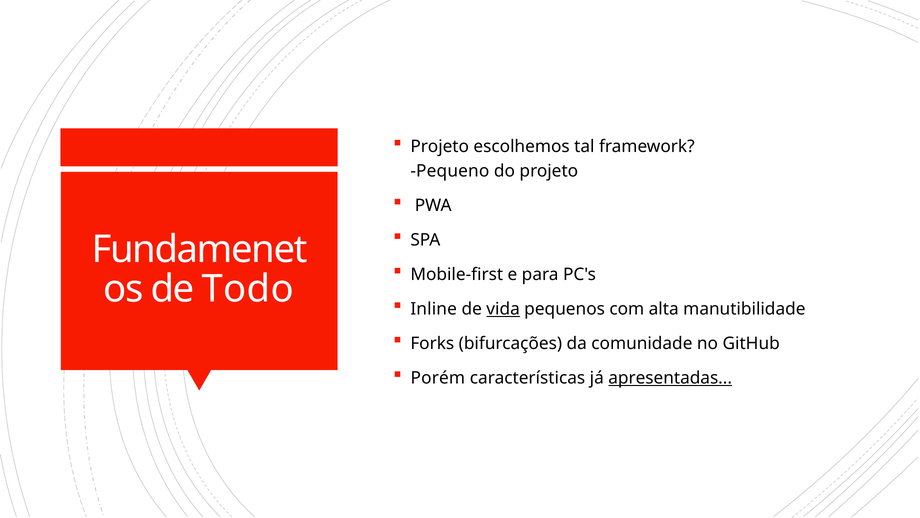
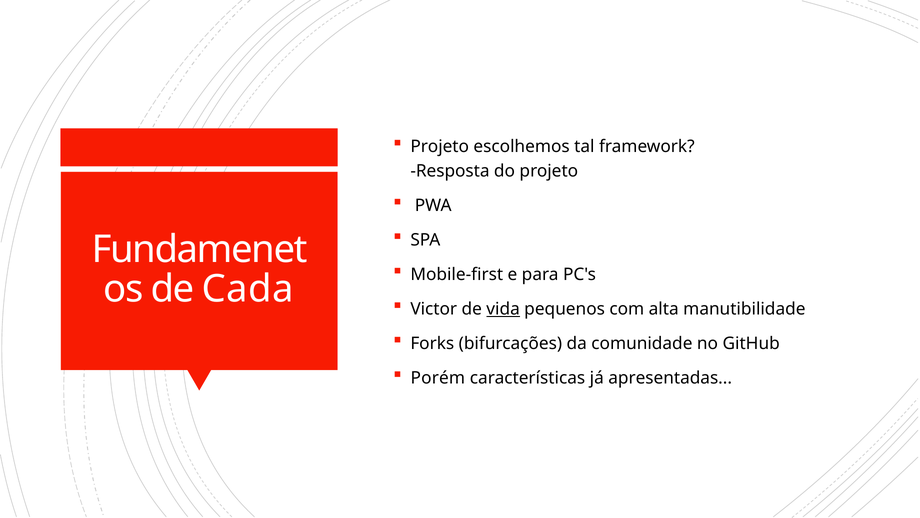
Pequeno: Pequeno -> Resposta (450, 171)
Todo: Todo -> Cada (248, 289)
Inline: Inline -> Victor (434, 309)
apresentadas underline: present -> none (670, 378)
